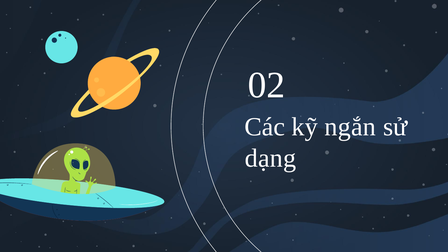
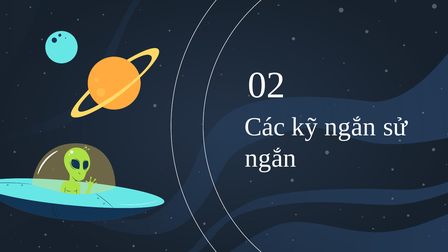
dạng: dạng -> ngắn (271, 158)
